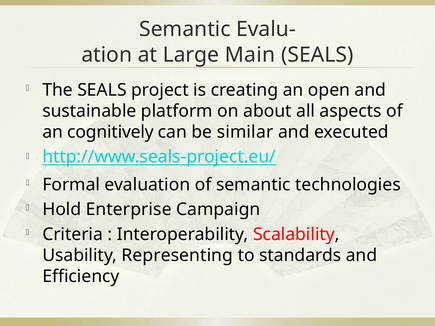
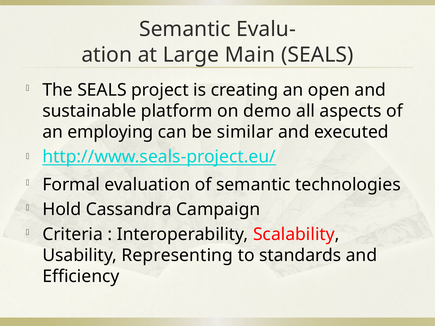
about: about -> demo (267, 111)
cognitively: cognitively -> employing (111, 132)
Enterprise: Enterprise -> Cassandra (129, 210)
